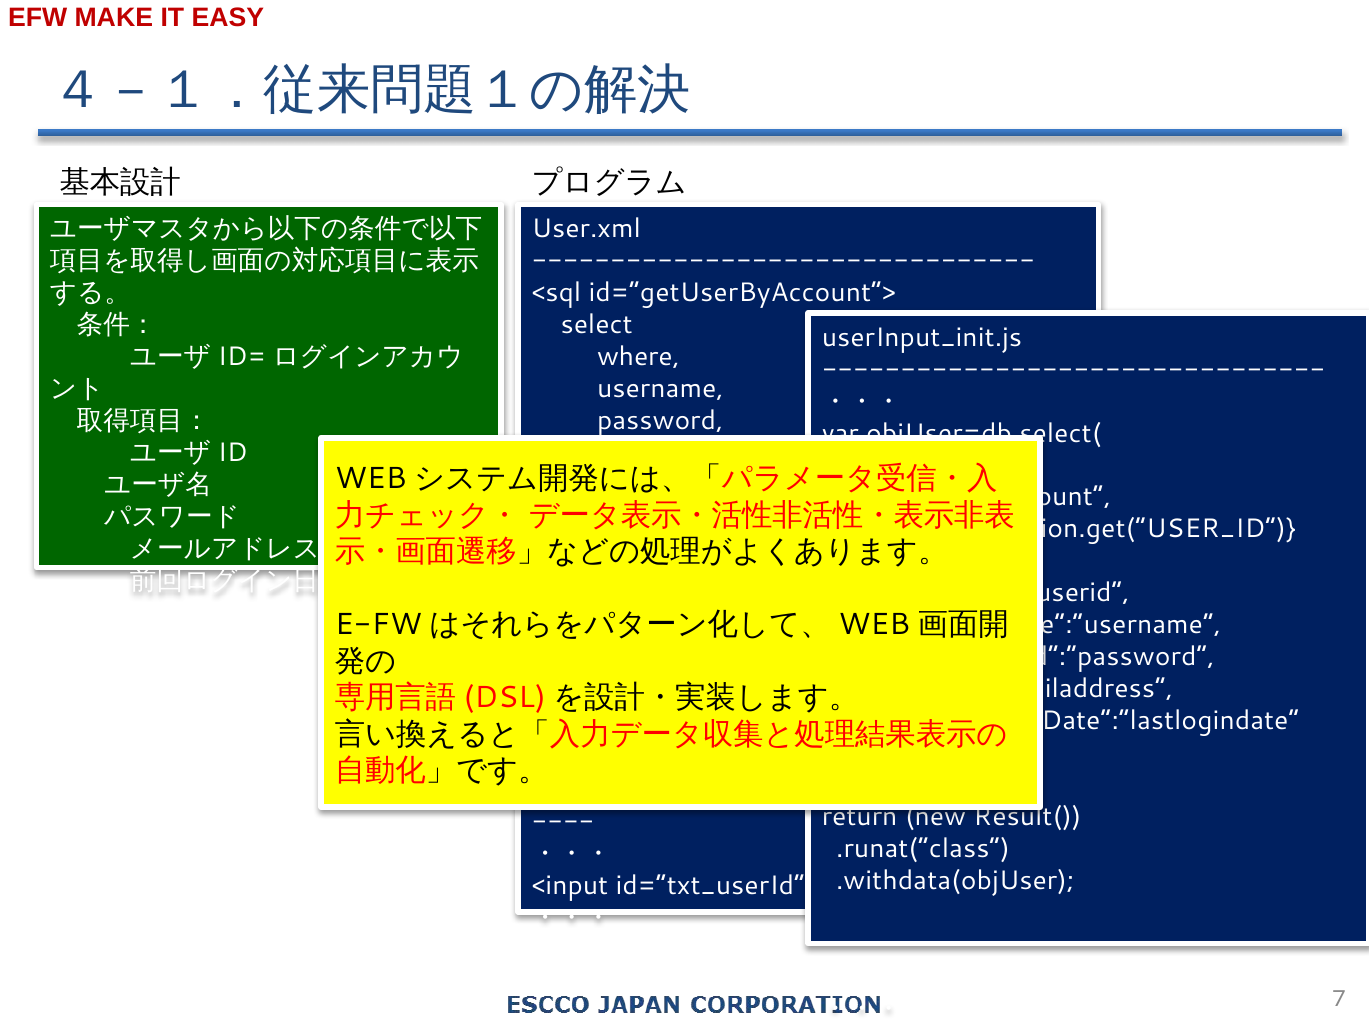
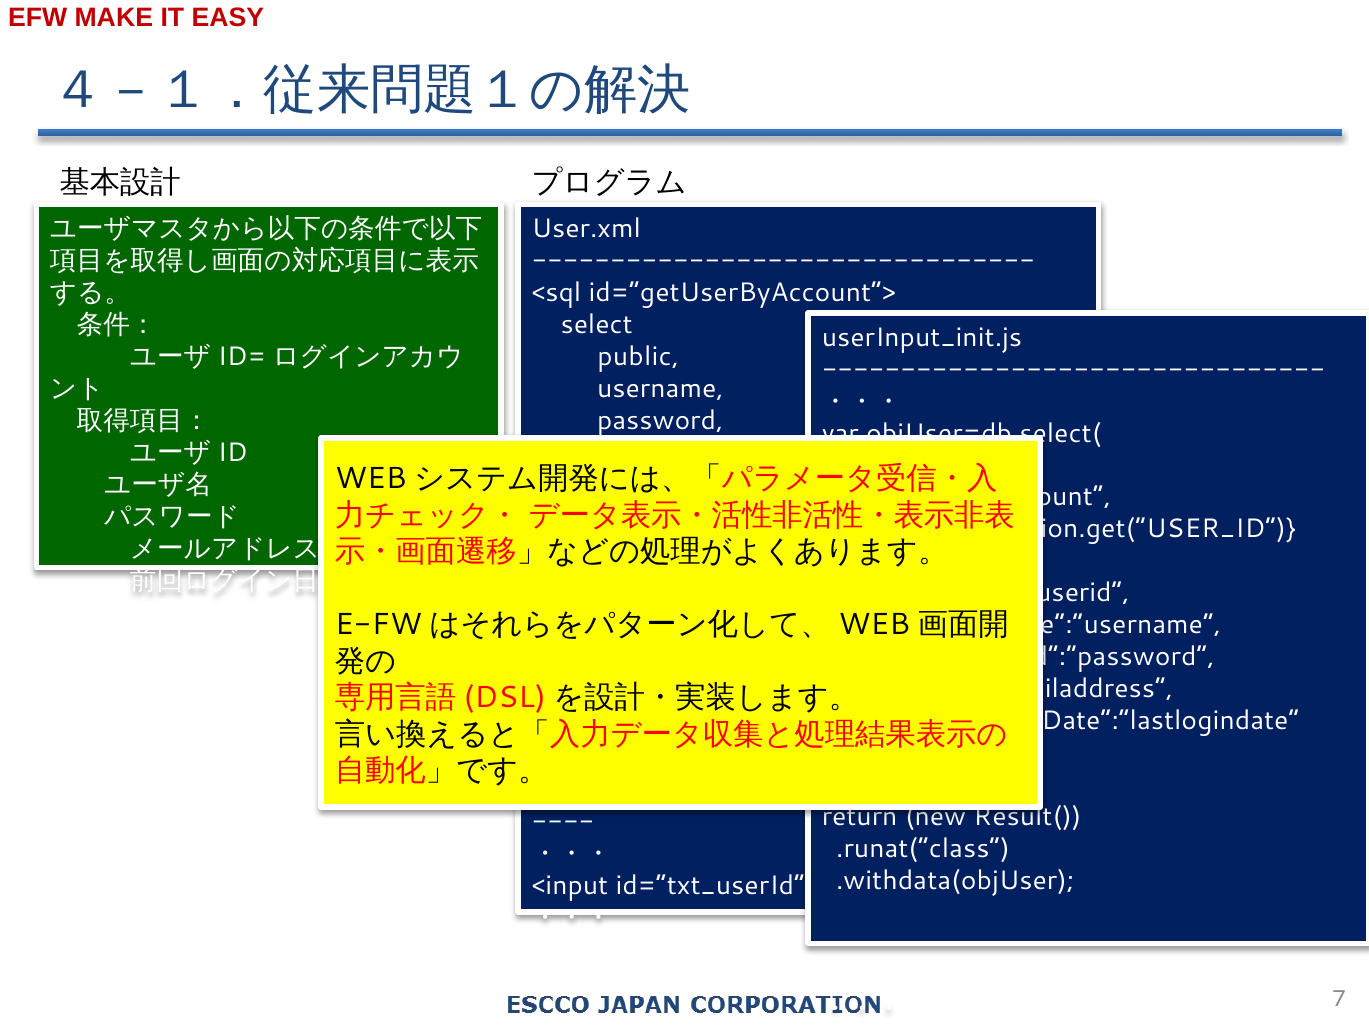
where: where -> public (638, 357)
